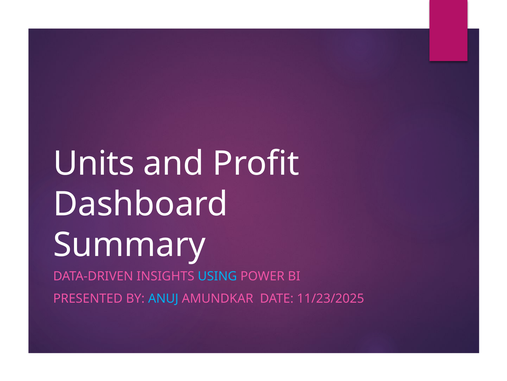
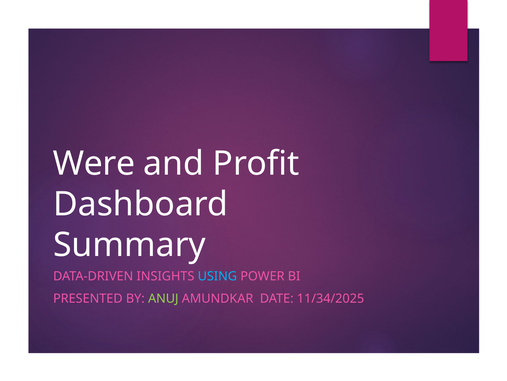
Units: Units -> Were (94, 163)
ANUJ colour: light blue -> light green (163, 298)
11/23/2025: 11/23/2025 -> 11/34/2025 (331, 298)
